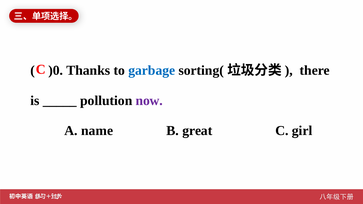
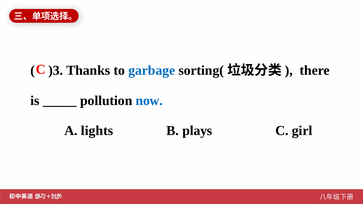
)0: )0 -> )3 (56, 70)
now colour: purple -> blue (149, 101)
name: name -> lights (97, 131)
great: great -> plays (197, 131)
